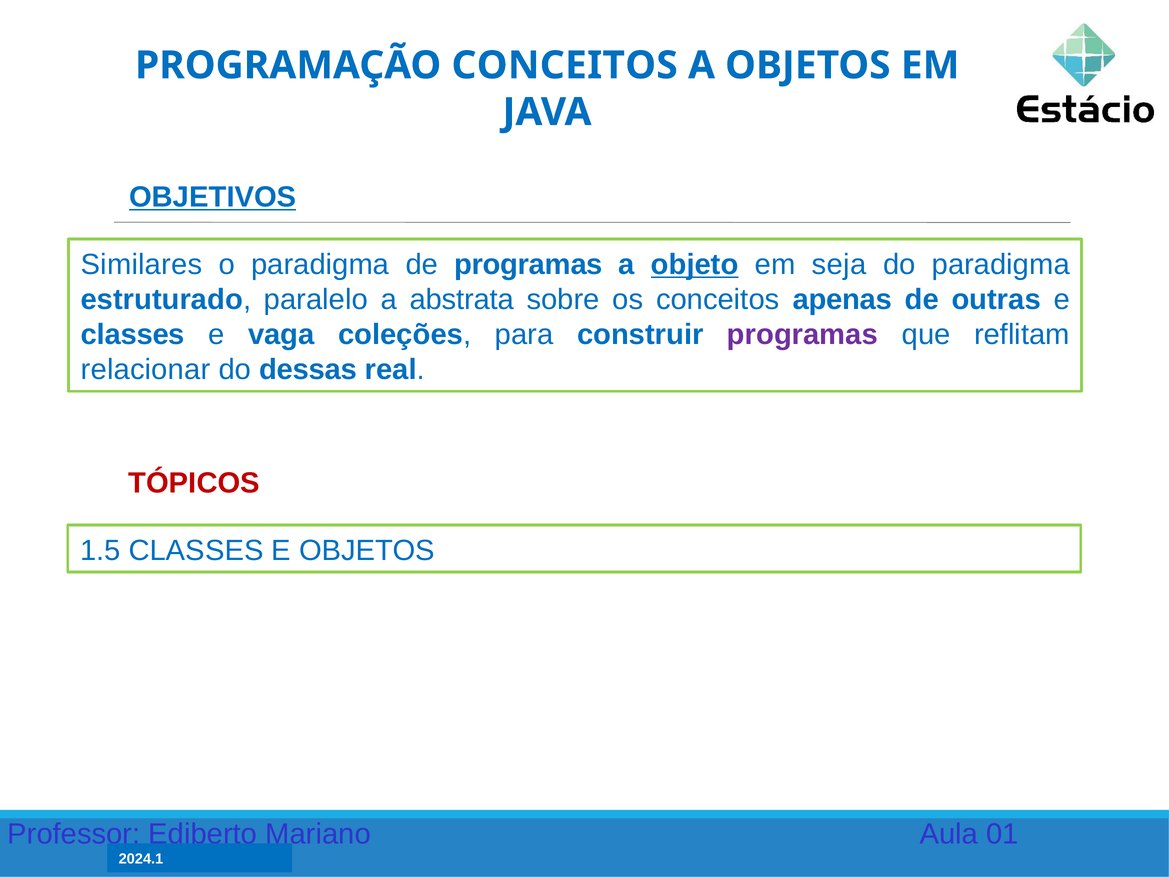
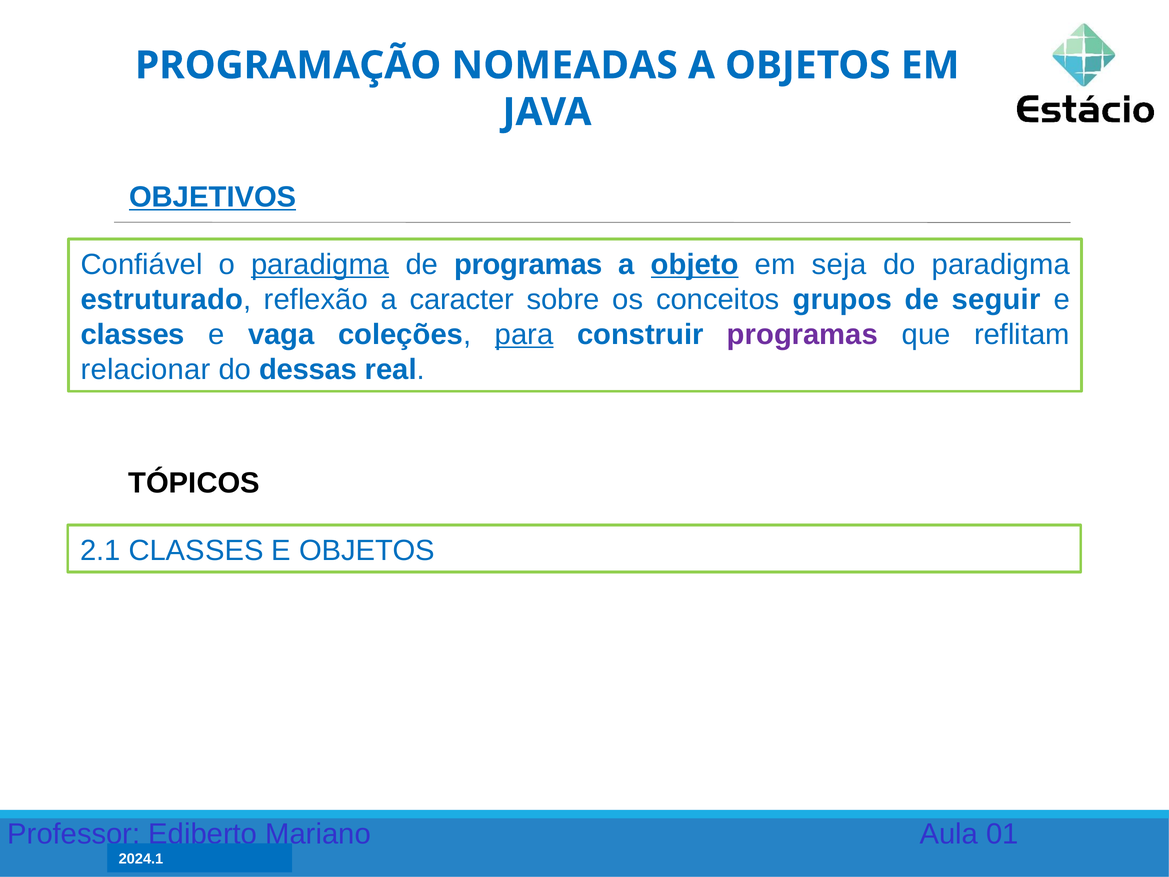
PROGRAMAÇÃO CONCEITOS: CONCEITOS -> NOMEADAS (565, 65)
Similares: Similares -> Confiável (142, 265)
paradigma underline: none -> present (320, 265)
paralelo: paralelo -> reflexão (316, 300)
abstrata: abstrata -> caracter (462, 300)
apenas: apenas -> grupos (842, 300)
outras: outras -> seguir (996, 300)
para underline: none -> present (524, 335)
TÓPICOS colour: red -> black (194, 483)
1.5: 1.5 -> 2.1 (100, 551)
